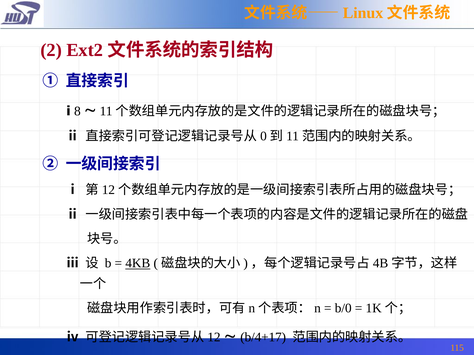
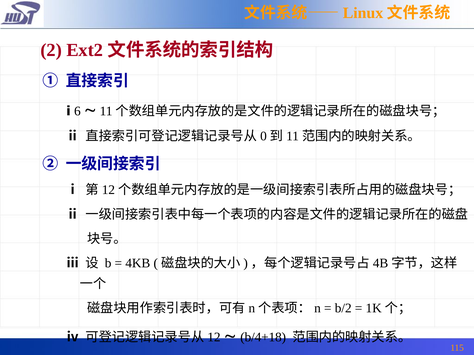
8: 8 -> 6 (77, 111)
4KB underline: present -> none (138, 264)
b/0: b/0 -> b/2 (343, 309)
b/4+17: b/4+17 -> b/4+18 (263, 338)
